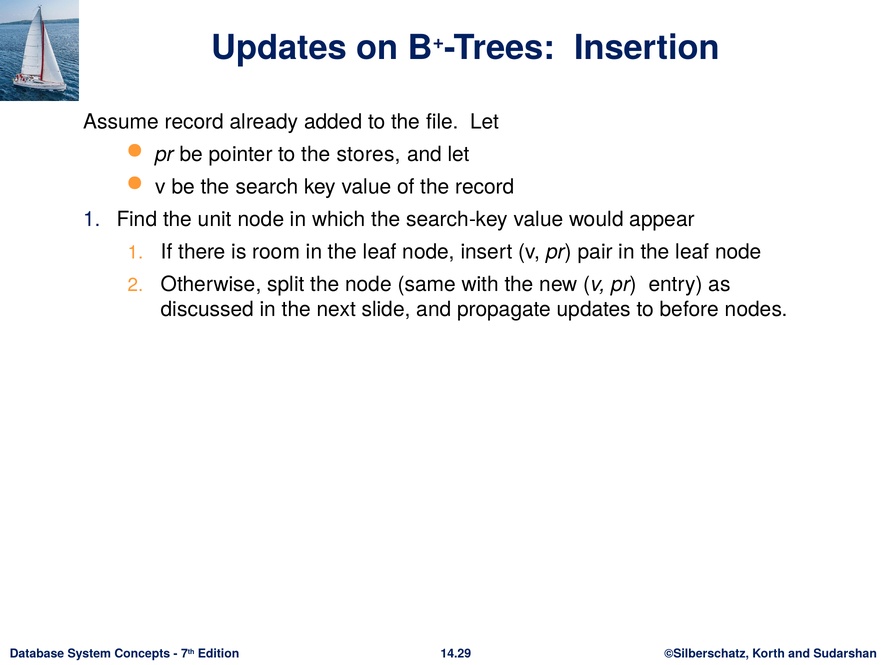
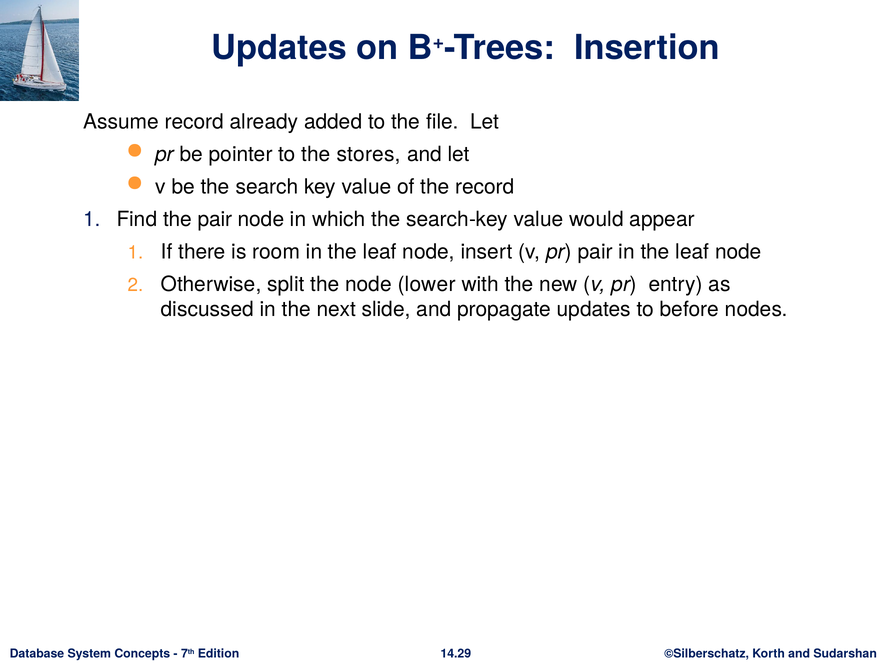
the unit: unit -> pair (215, 219)
same: same -> lower (427, 284)
